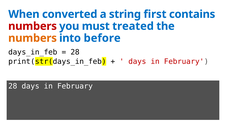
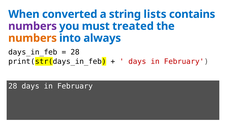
first: first -> lists (155, 14)
numbers colour: red -> purple (33, 26)
before: before -> always (102, 38)
